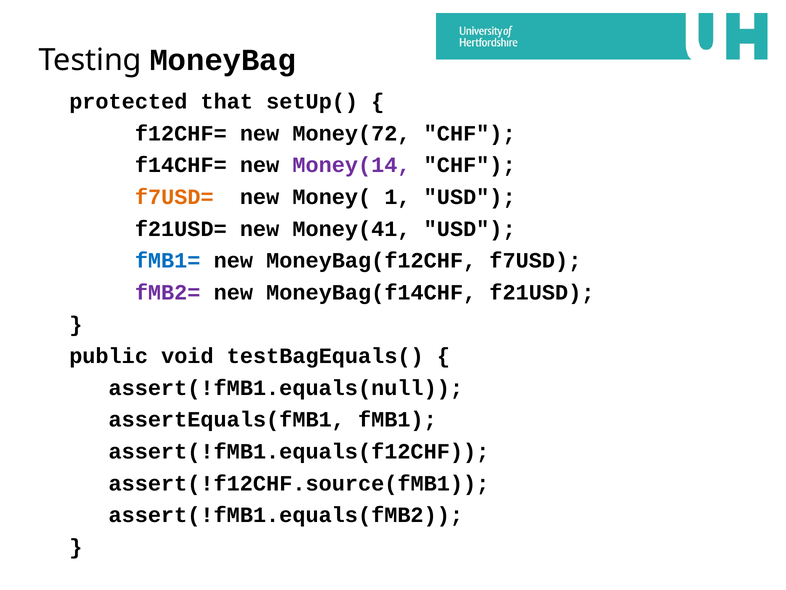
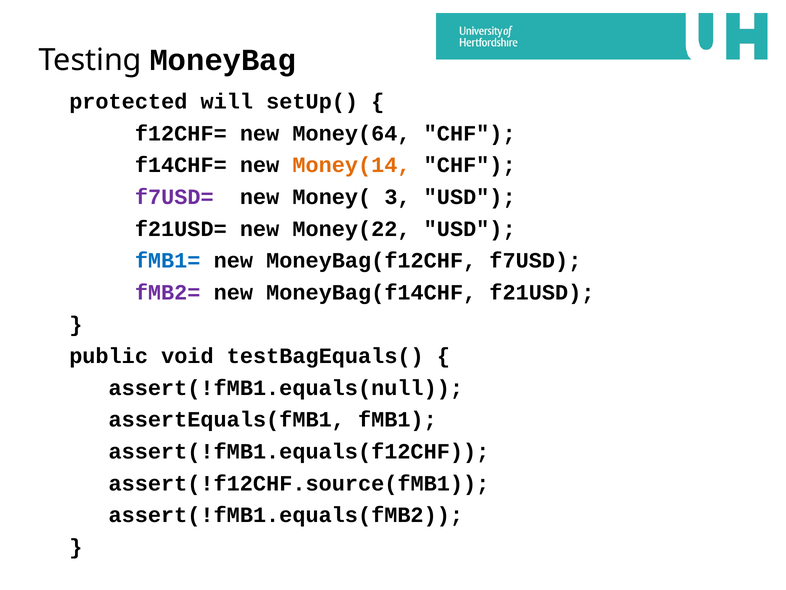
that: that -> will (227, 102)
Money(72: Money(72 -> Money(64 (352, 133)
Money(14 colour: purple -> orange (352, 165)
f7USD= colour: orange -> purple (174, 197)
1: 1 -> 3 (397, 197)
Money(41: Money(41 -> Money(22 (352, 229)
